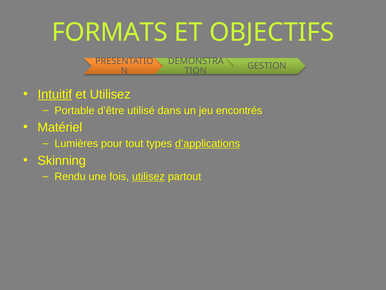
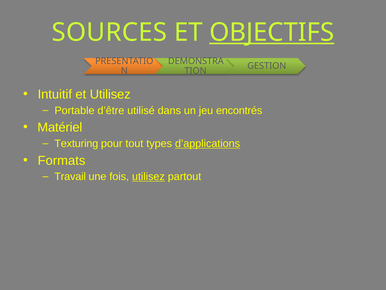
FORMATS: FORMATS -> SOURCES (109, 32)
OBJECTIFS underline: none -> present (272, 32)
Intuitif underline: present -> none (55, 94)
Lumières: Lumières -> Texturing (76, 143)
Skinning: Skinning -> Formats (62, 160)
Rendu: Rendu -> Travail (70, 176)
